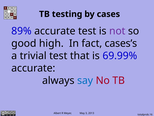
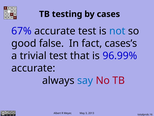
89%: 89% -> 67% (21, 31)
not colour: purple -> blue (117, 31)
high: high -> false (51, 43)
69.99%: 69.99% -> 96.99% (120, 55)
